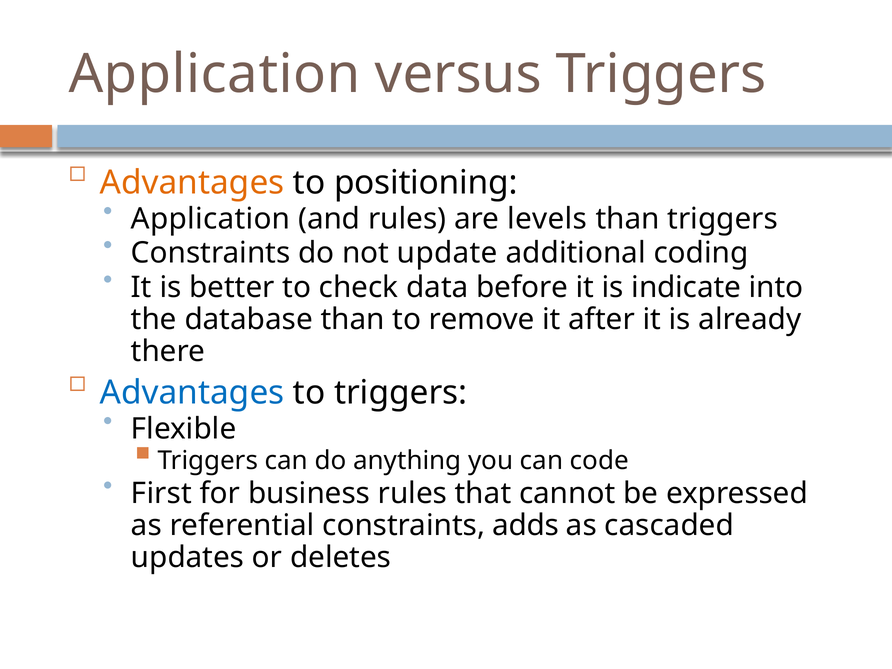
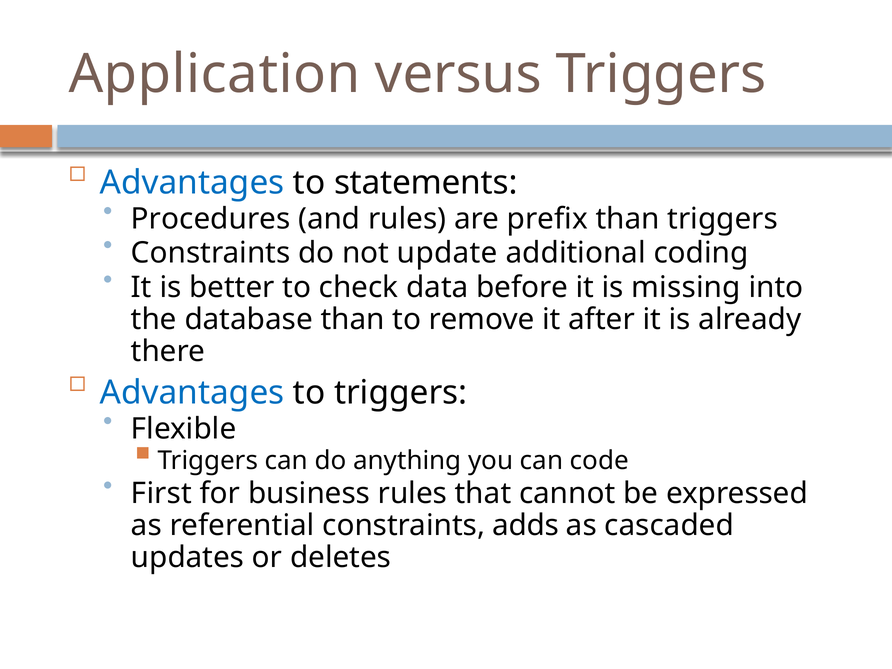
Advantages colour: orange -> blue (192, 183)
positioning: positioning -> statements (426, 183)
Application: Application -> Procedures (211, 219)
levels: levels -> prefix (547, 219)
indicate: indicate -> missing (686, 287)
